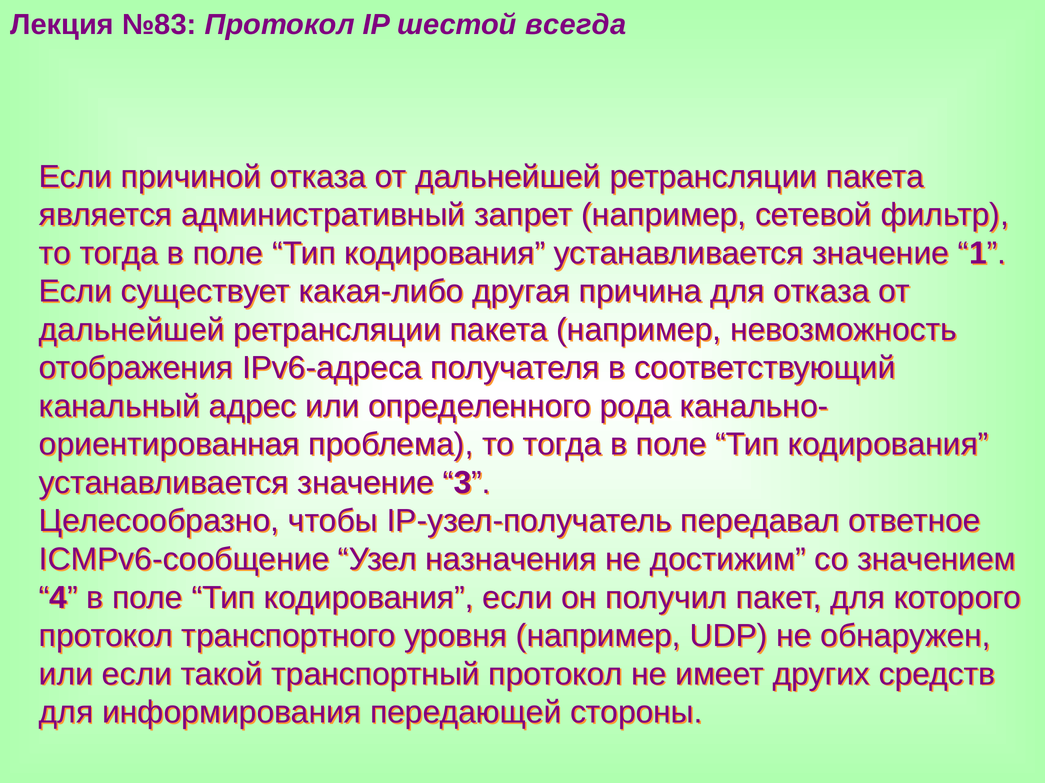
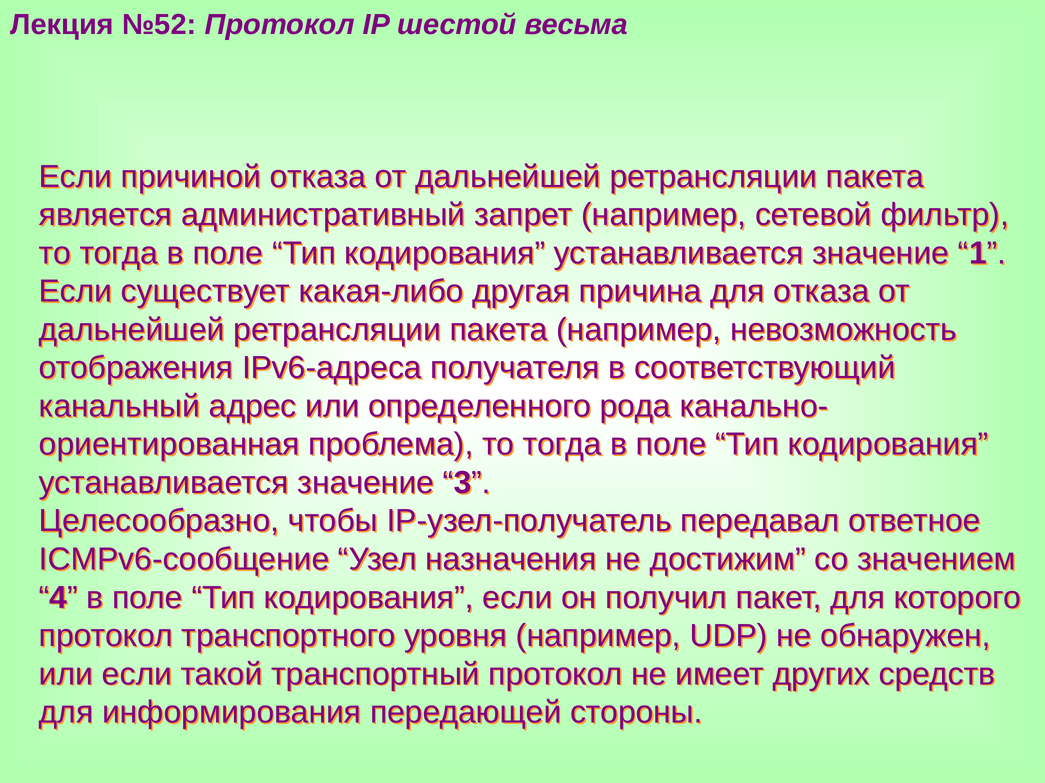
№83: №83 -> №52 (159, 25)
всегда: всегда -> весьма (576, 25)
